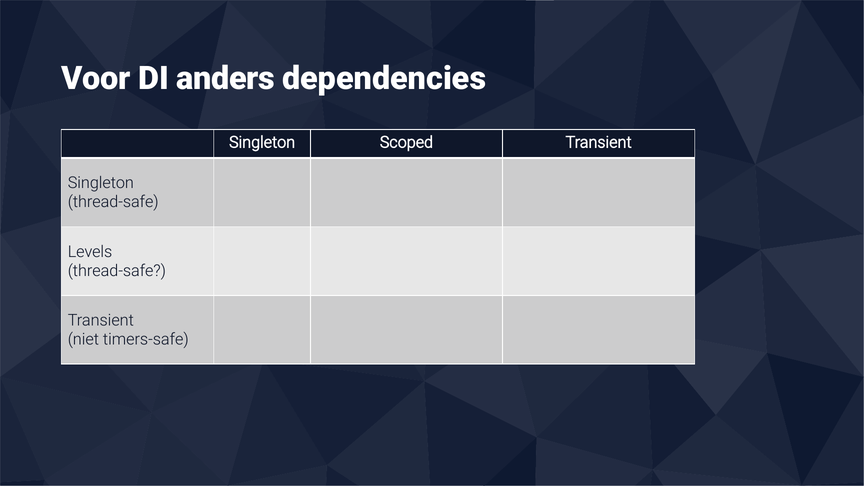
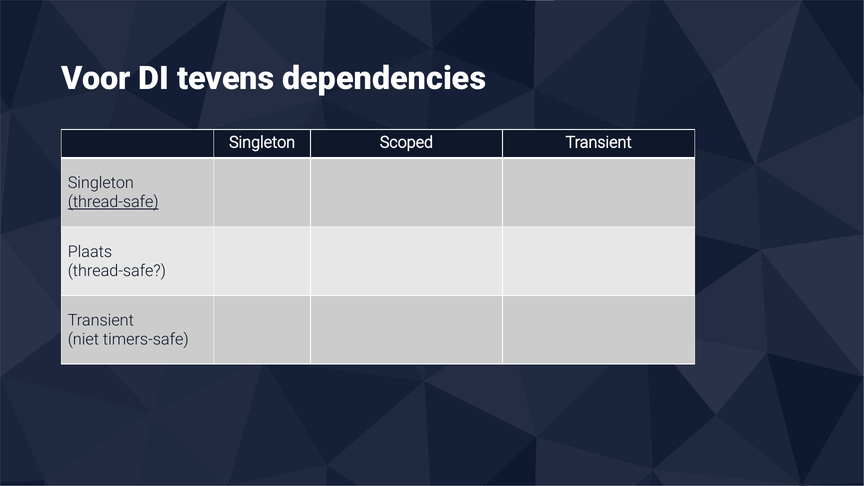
anders: anders -> tevens (226, 79)
thread-safe underline: none -> present (113, 202)
Levels: Levels -> Plaats (90, 252)
